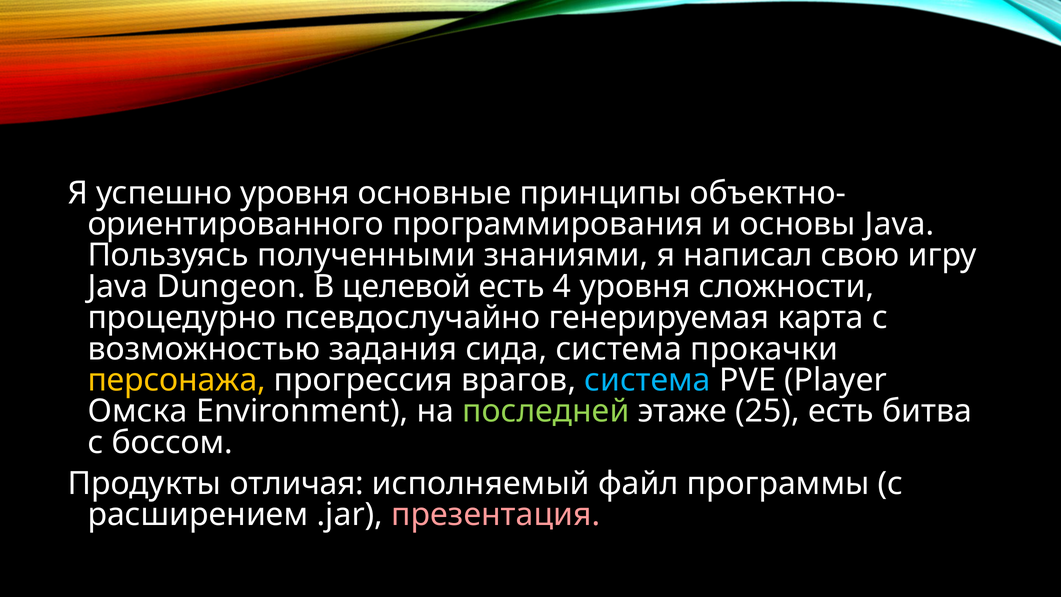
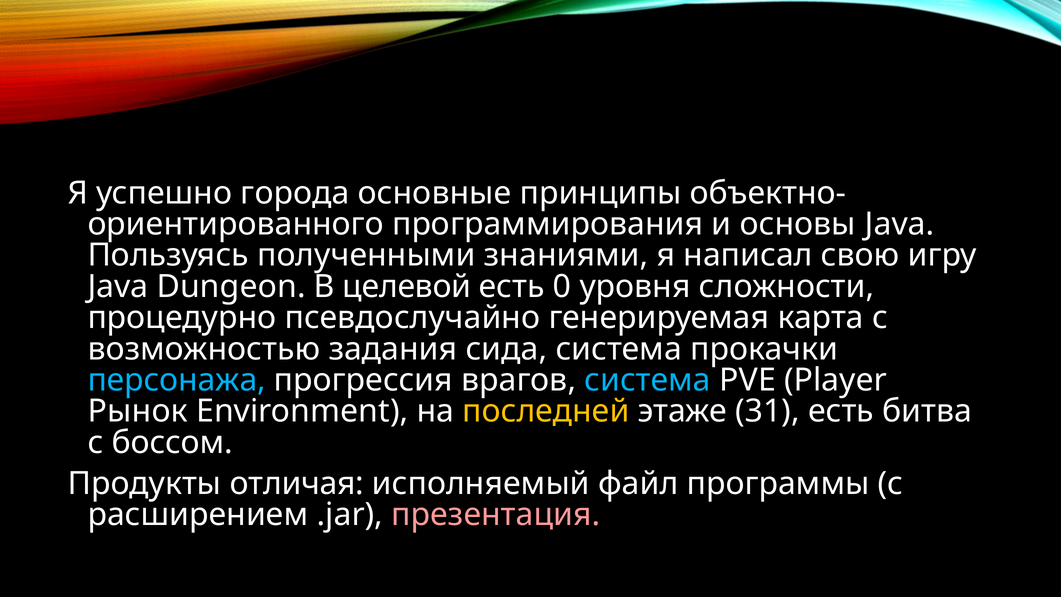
успешно уровня: уровня -> города (295, 193)
4: 4 -> 0 (562, 286)
персонажа colour: yellow -> light blue (177, 380)
Омска: Омска -> Рынок (138, 411)
последней colour: light green -> yellow (546, 411)
25: 25 -> 31 (767, 411)
